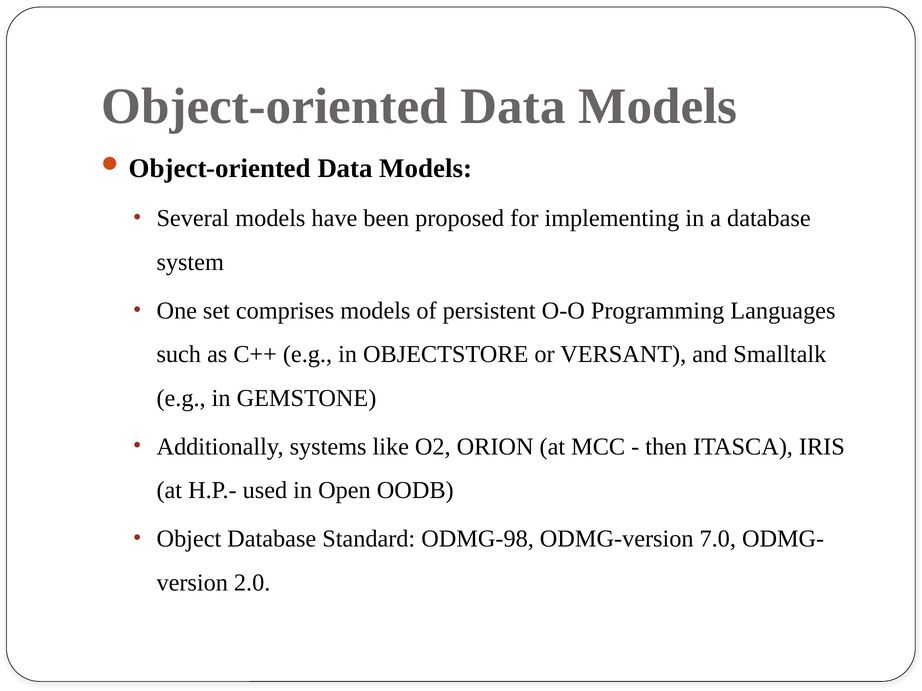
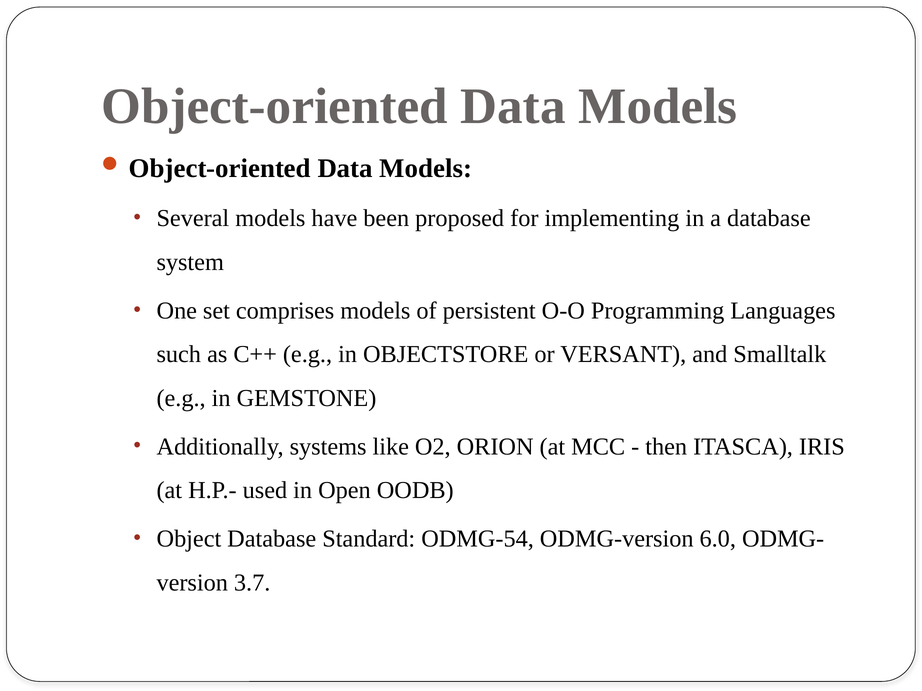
ODMG-98: ODMG-98 -> ODMG-54 (478, 539)
7.0: 7.0 -> 6.0 (718, 539)
2.0: 2.0 -> 3.7 (252, 583)
